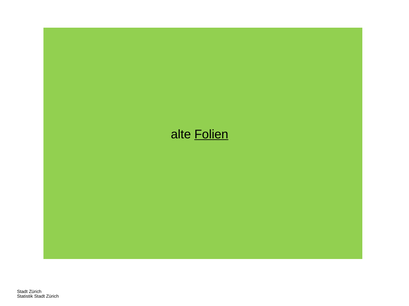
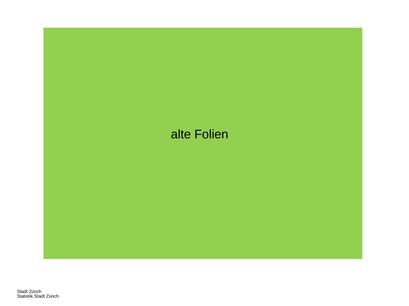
Folien underline: present -> none (211, 135)
